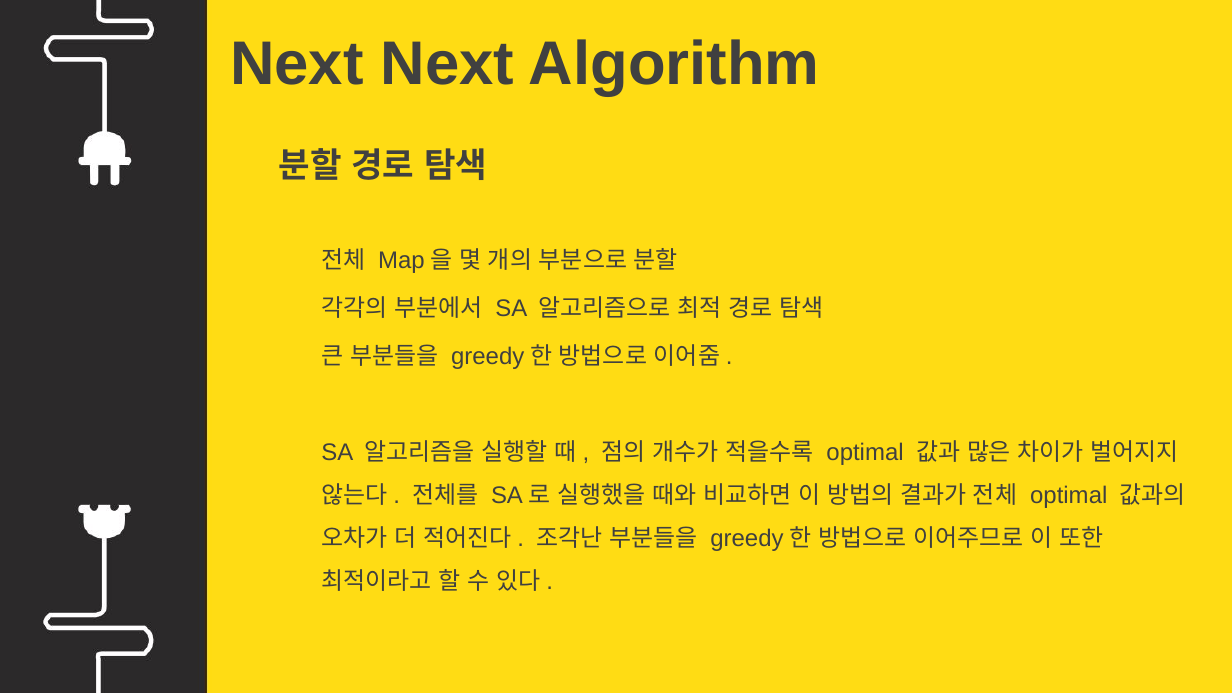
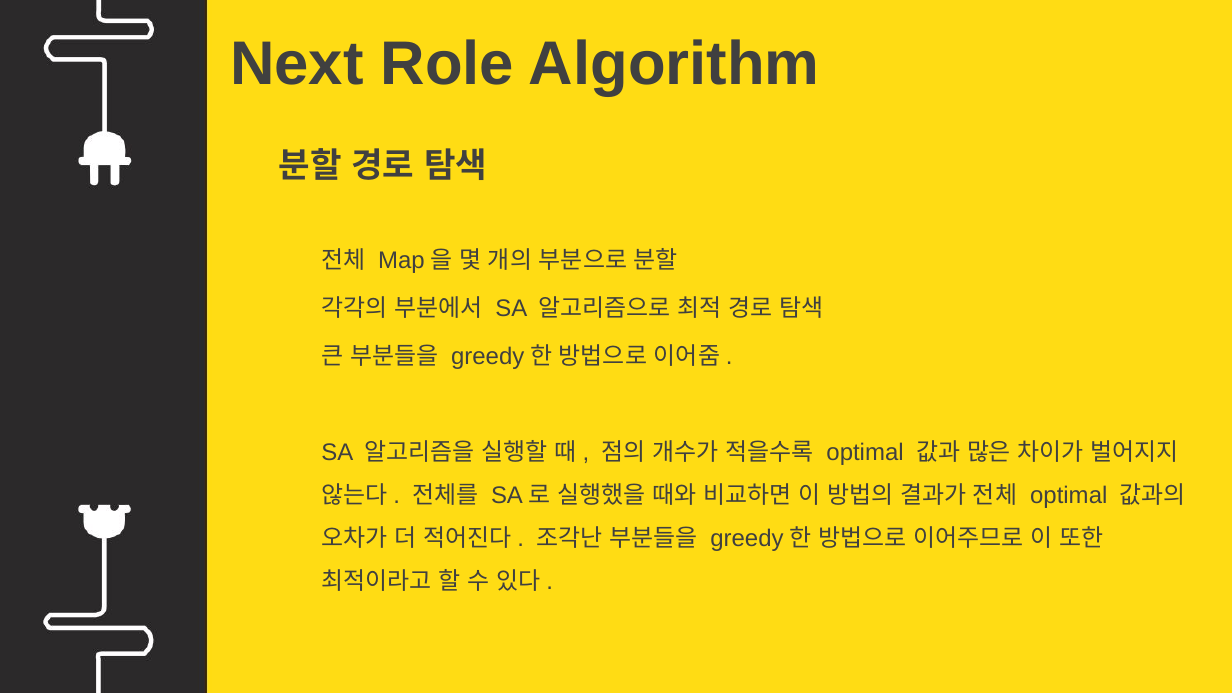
Next Next: Next -> Role (447, 64)
